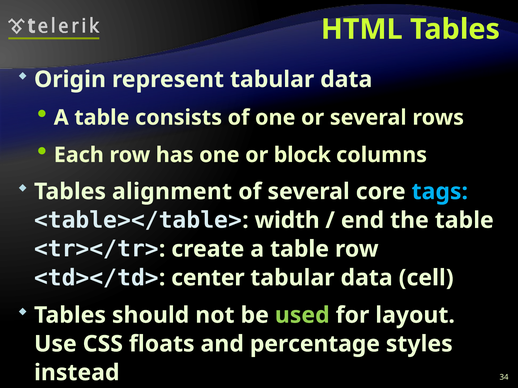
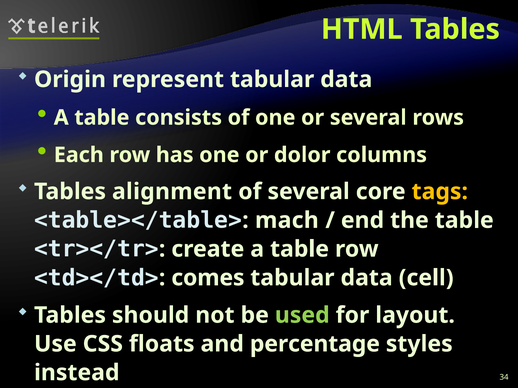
block: block -> dolor (302, 155)
tags colour: light blue -> yellow (440, 192)
width: width -> mach (287, 221)
center: center -> comes (208, 278)
